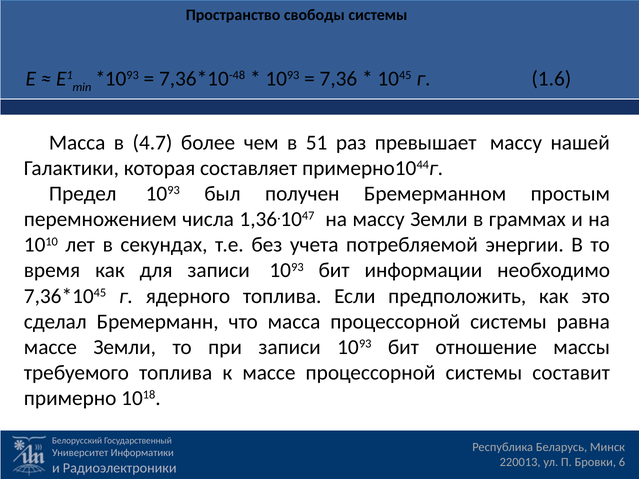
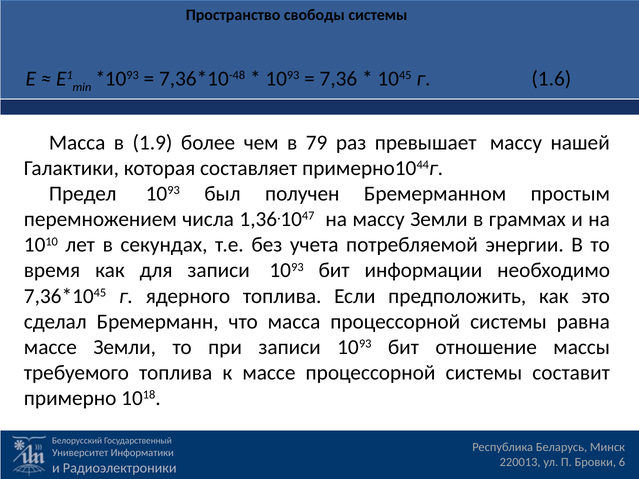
4.7: 4.7 -> 1.9 (153, 143)
51: 51 -> 79 (317, 143)
